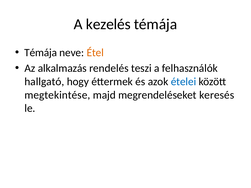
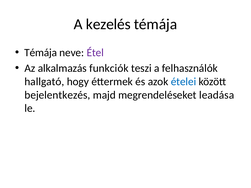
Étel colour: orange -> purple (95, 53)
rendelés: rendelés -> funkciók (109, 68)
megtekintése: megtekintése -> bejelentkezés (57, 95)
keresés: keresés -> leadása (217, 95)
